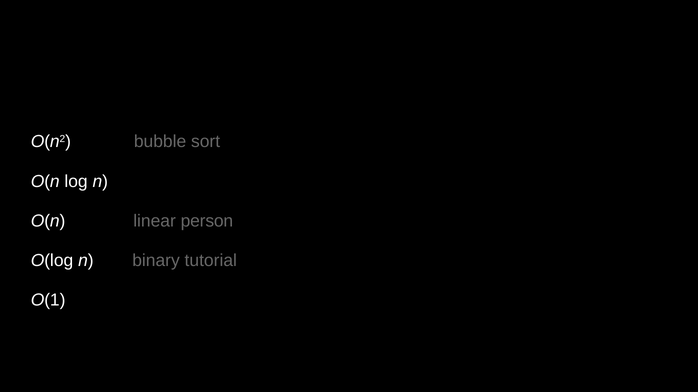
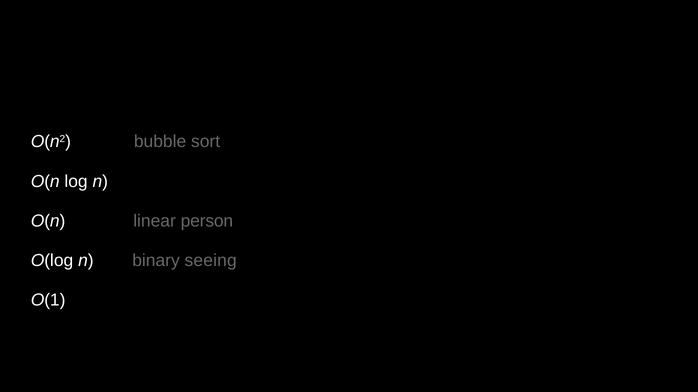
tutorial: tutorial -> seeing (211, 261)
